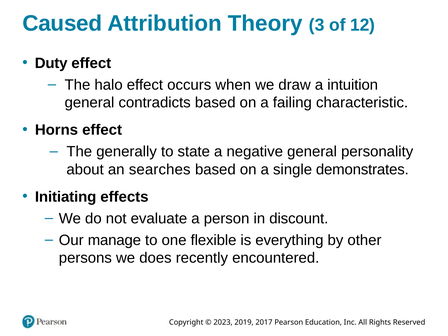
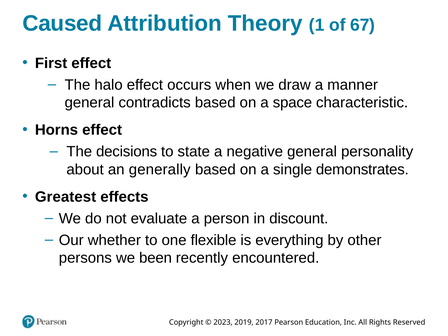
3: 3 -> 1 (317, 25)
12: 12 -> 67 (363, 25)
Duty: Duty -> First (51, 63)
intuition: intuition -> manner (353, 85)
failing: failing -> space (292, 103)
generally: generally -> decisions (127, 152)
searches: searches -> generally (160, 170)
Initiating: Initiating -> Greatest (66, 197)
manage: manage -> whether (114, 240)
does: does -> been (156, 258)
